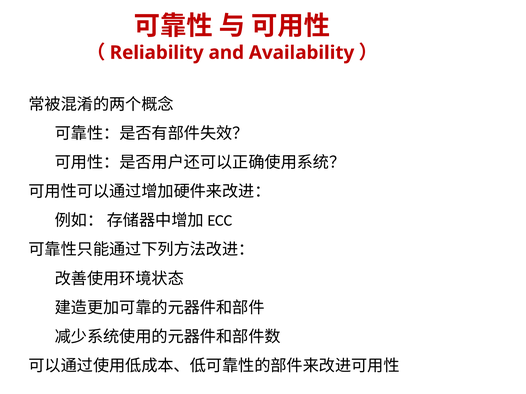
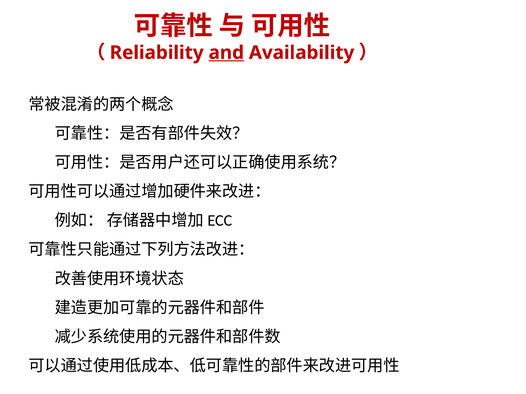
and underline: none -> present (226, 53)
